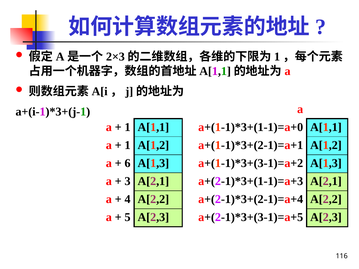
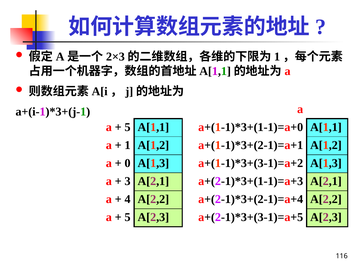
1: 1 -> 5 (128, 127)
6: 6 -> 0 (128, 163)
